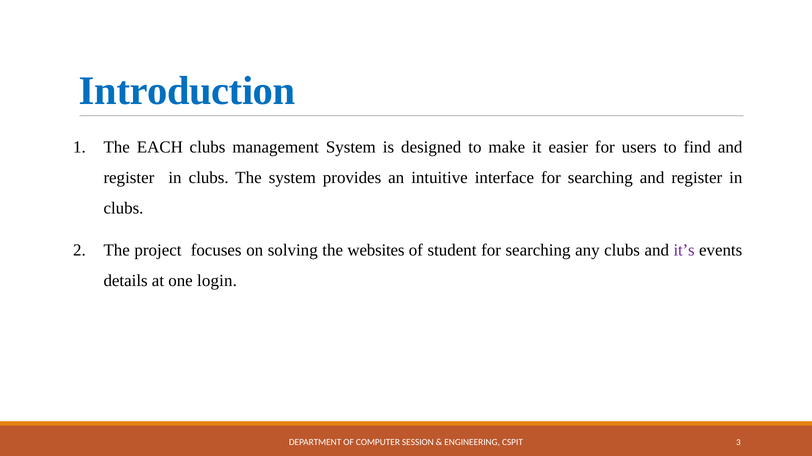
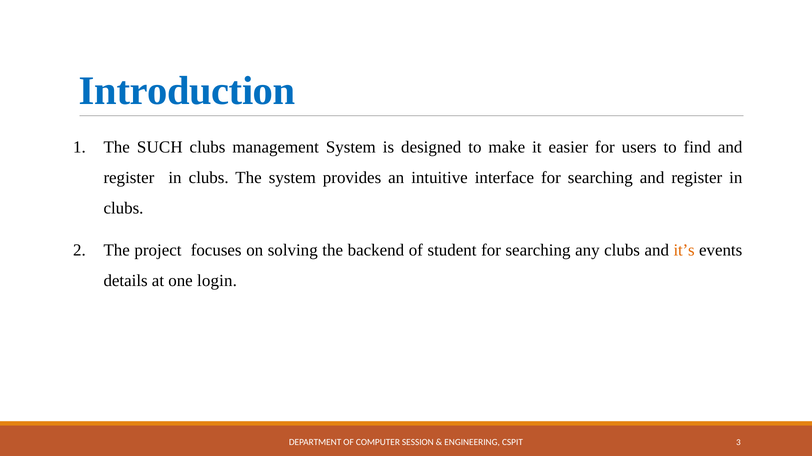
EACH: EACH -> SUCH (160, 147)
websites: websites -> backend (376, 251)
it’s colour: purple -> orange (684, 251)
